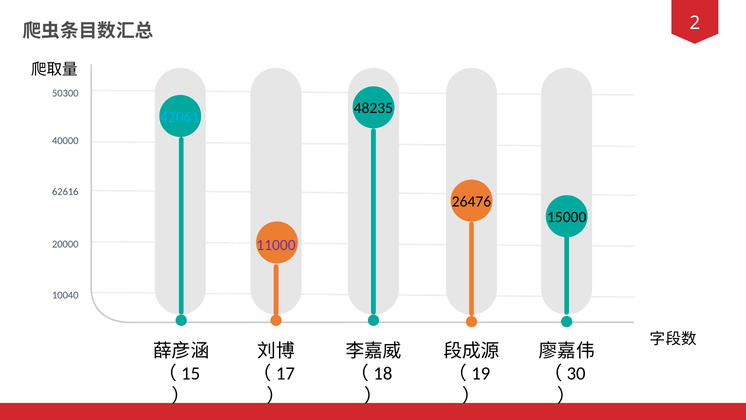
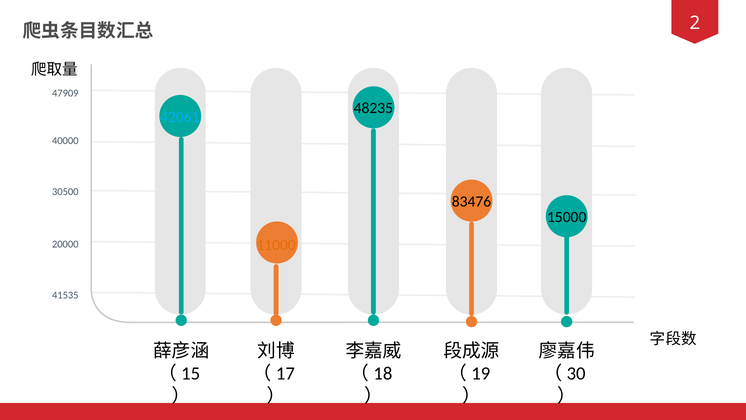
50300: 50300 -> 47909 (65, 93)
62616: 62616 -> 30500 (65, 192)
26476: 26476 -> 83476 (471, 201)
11000 colour: purple -> orange (276, 245)
10040: 10040 -> 41535 (65, 295)
